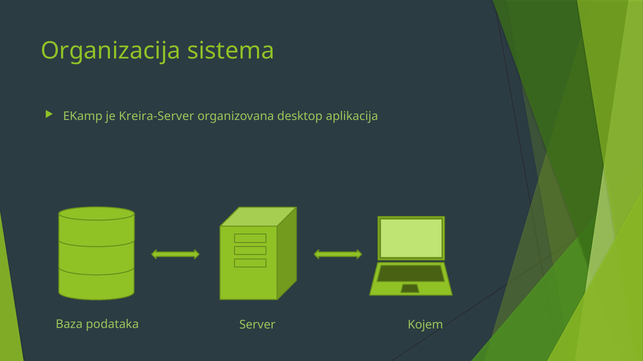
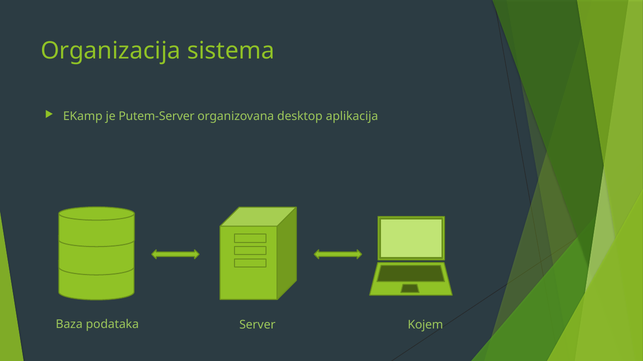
Kreira-Server: Kreira-Server -> Putem-Server (157, 117)
